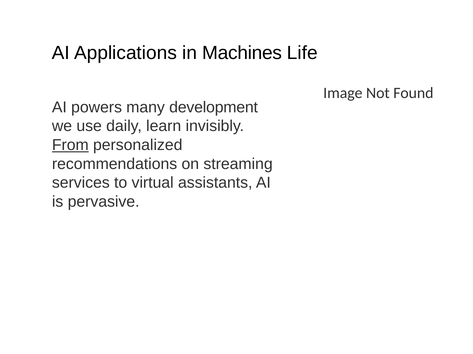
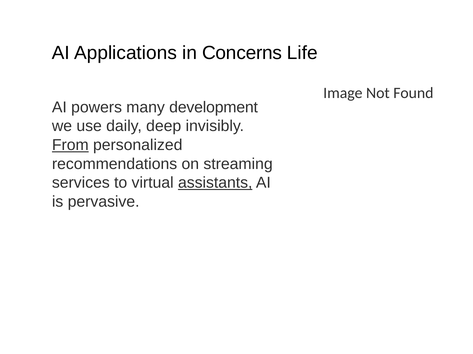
Machines: Machines -> Concerns (242, 53)
learn: learn -> deep (164, 126)
assistants underline: none -> present (215, 183)
